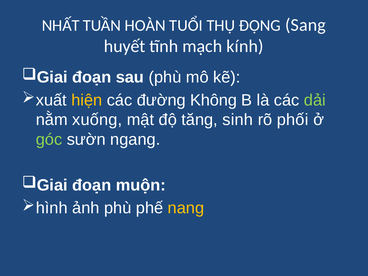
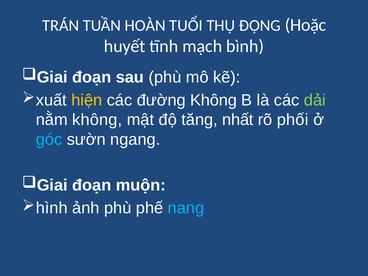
NHẤT: NHẤT -> TRÁN (61, 25)
Sang: Sang -> Hoặc (306, 25)
kính: kính -> bình (245, 46)
nằm xuống: xuống -> không (97, 120)
sinh: sinh -> nhất (238, 120)
góc colour: light green -> light blue (49, 139)
nang colour: yellow -> light blue (186, 208)
